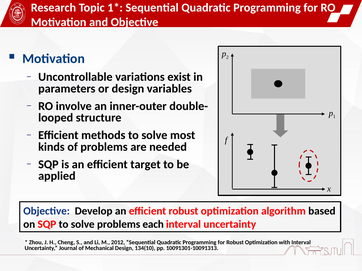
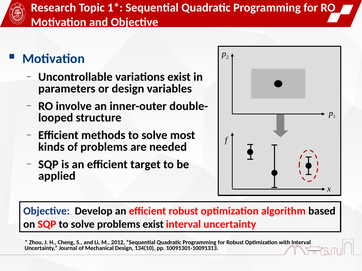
problems each: each -> exist (153, 225)
